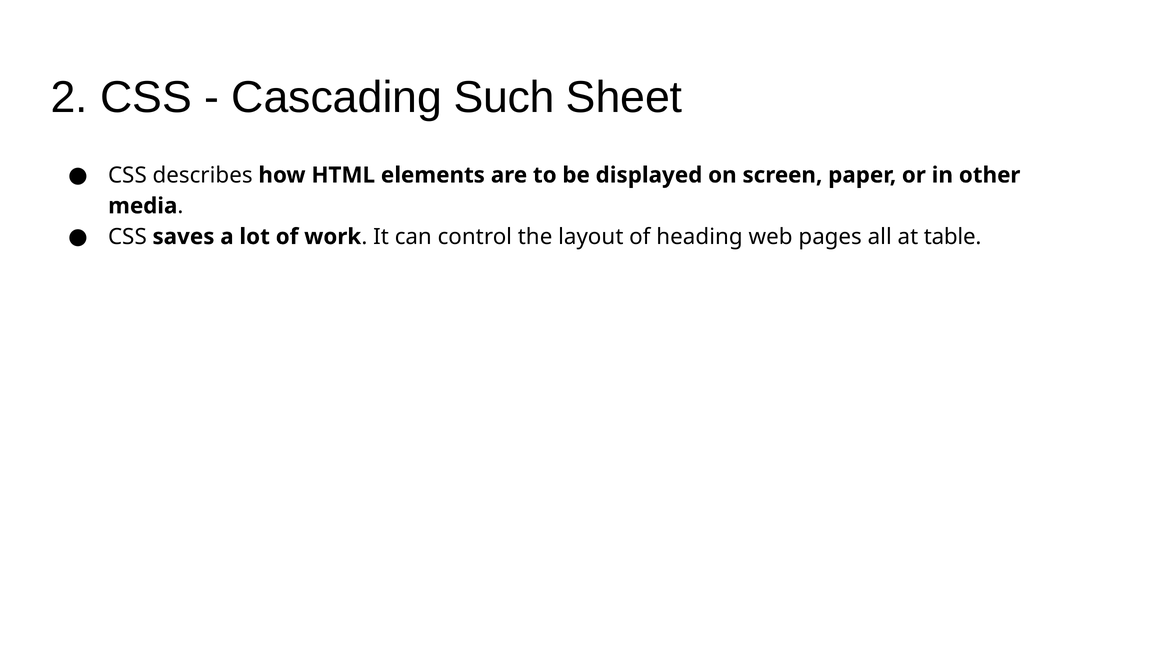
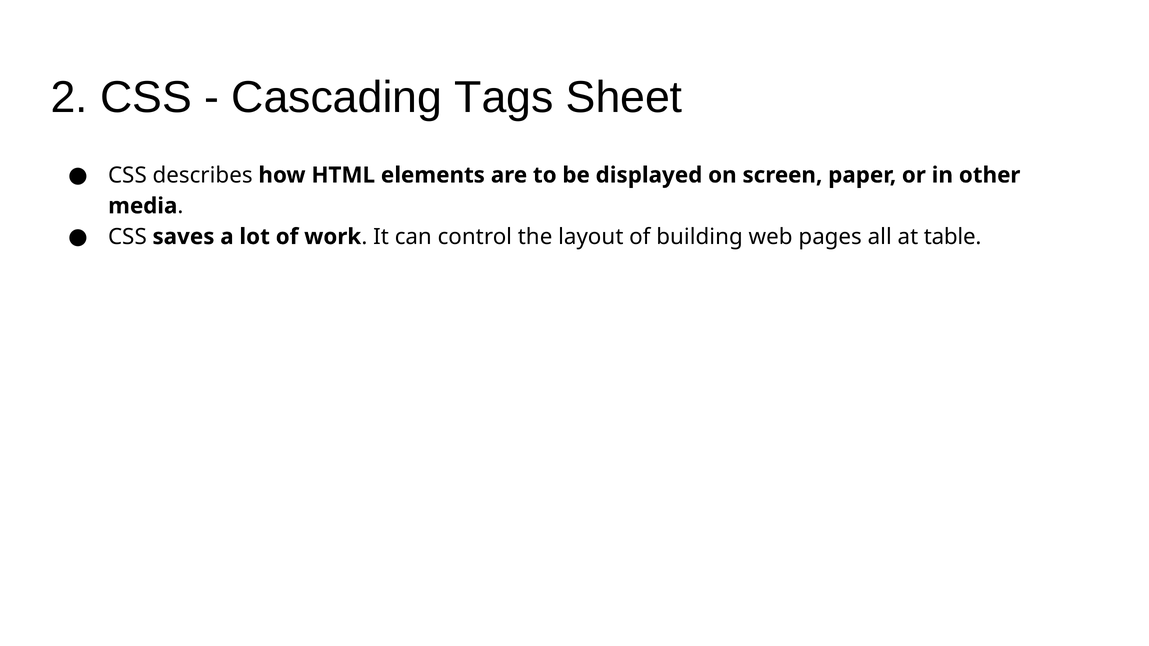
Such: Such -> Tags (504, 97)
heading: heading -> building (700, 237)
